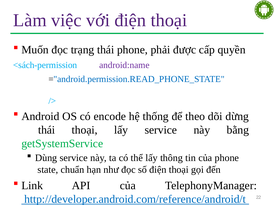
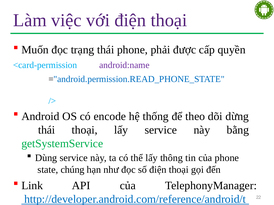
<sách-permission: <sách-permission -> <card-permission (45, 65)
chuẩn: chuẩn -> chúng (73, 170)
